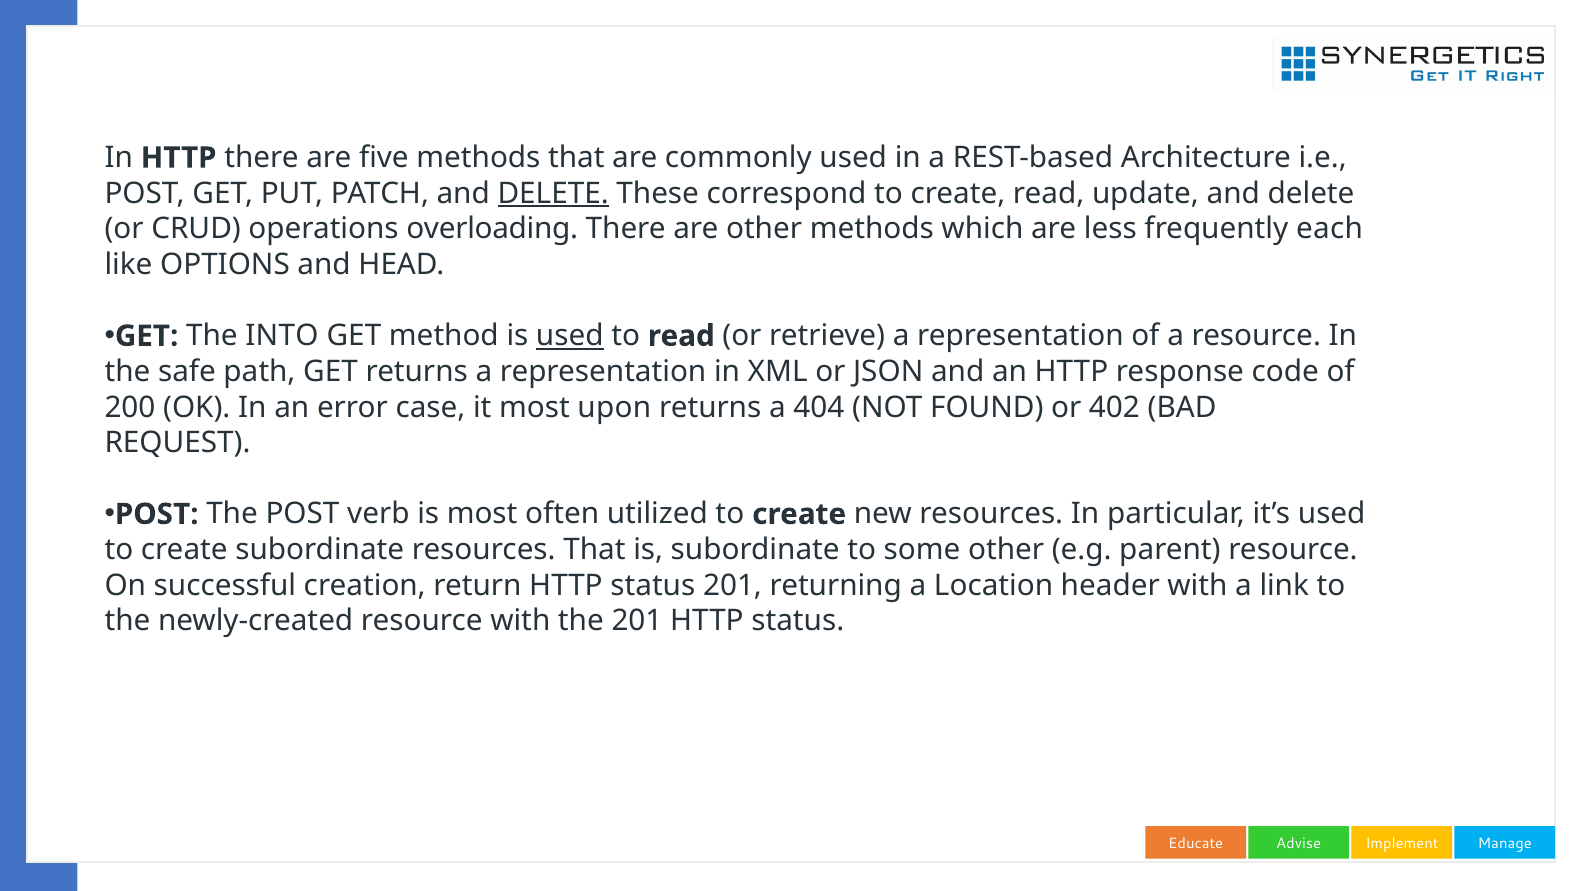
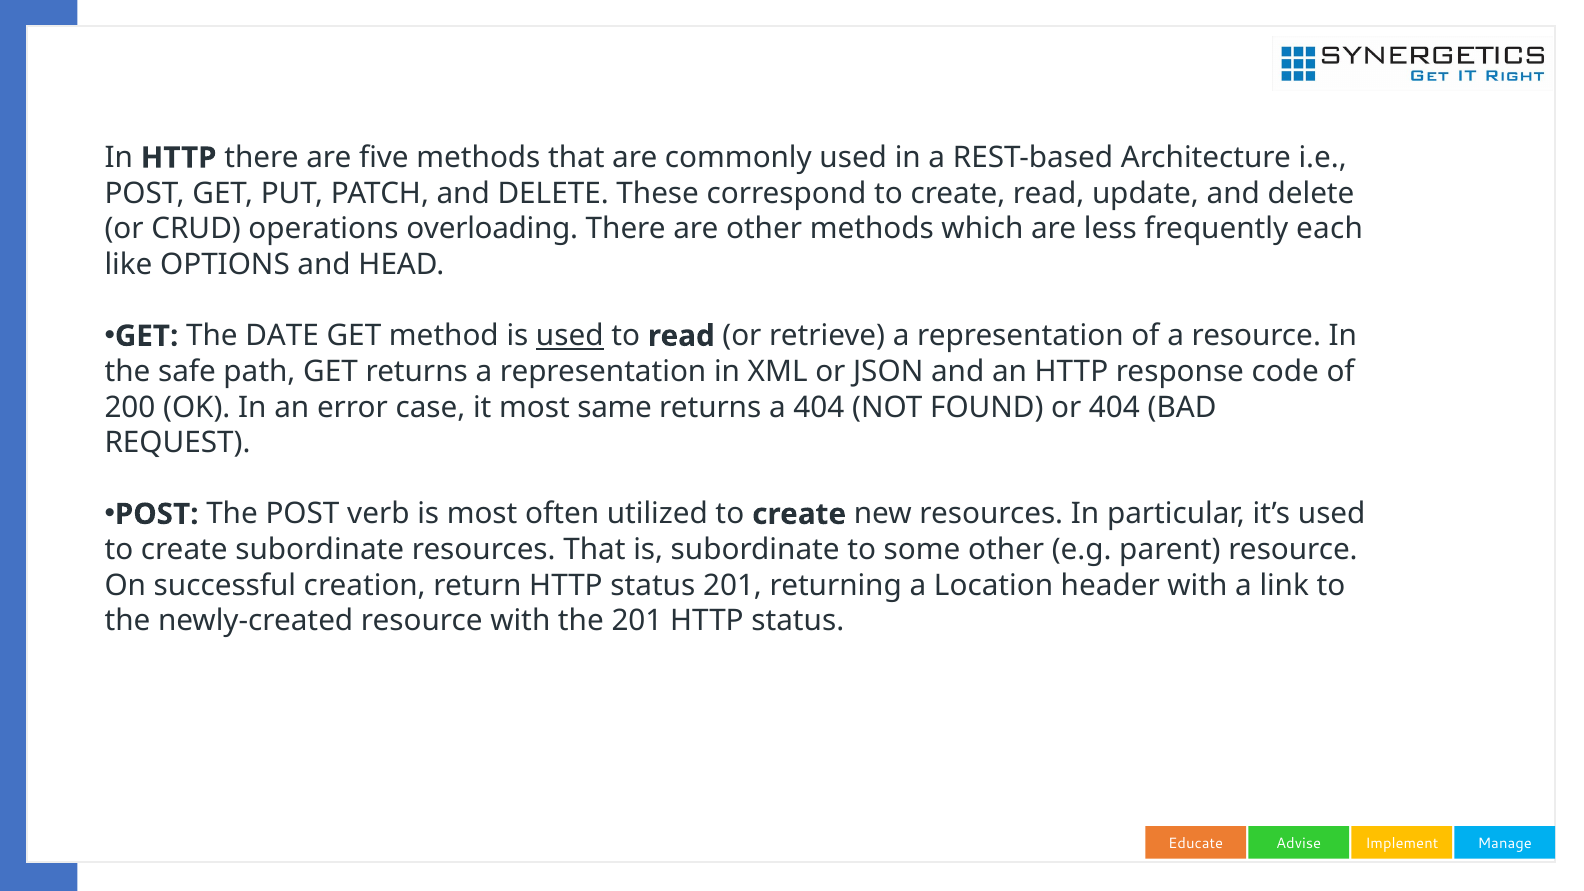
DELETE underline: present -> none (553, 193)
INTO: INTO -> DATE (282, 336)
upon: upon -> same (615, 407)
or 402: 402 -> 404 (1114, 407)
